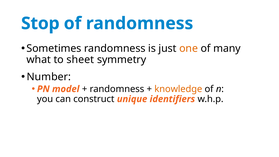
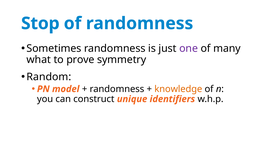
one colour: orange -> purple (189, 48)
sheet: sheet -> prove (80, 60)
Number: Number -> Random (49, 77)
